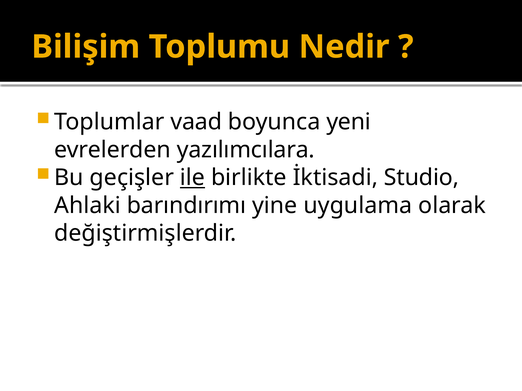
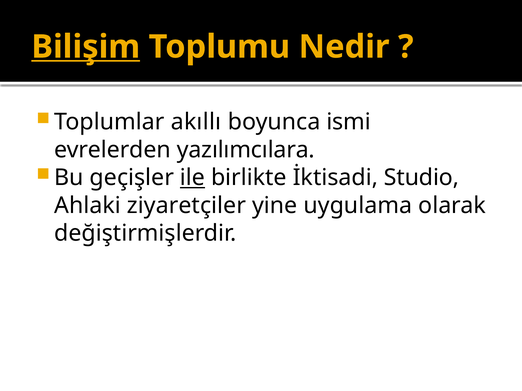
Bilişim underline: none -> present (86, 47)
vaad: vaad -> akıllı (196, 122)
yeni: yeni -> ismi (349, 122)
barındırımı: barındırımı -> ziyaretçiler (186, 206)
